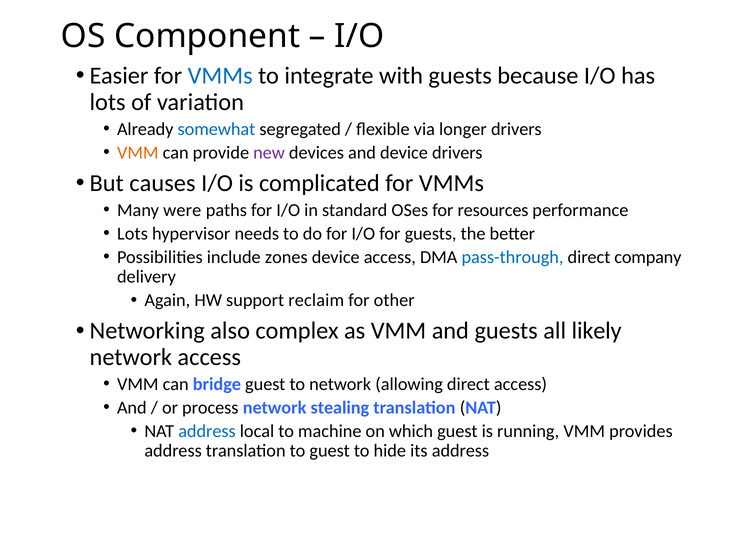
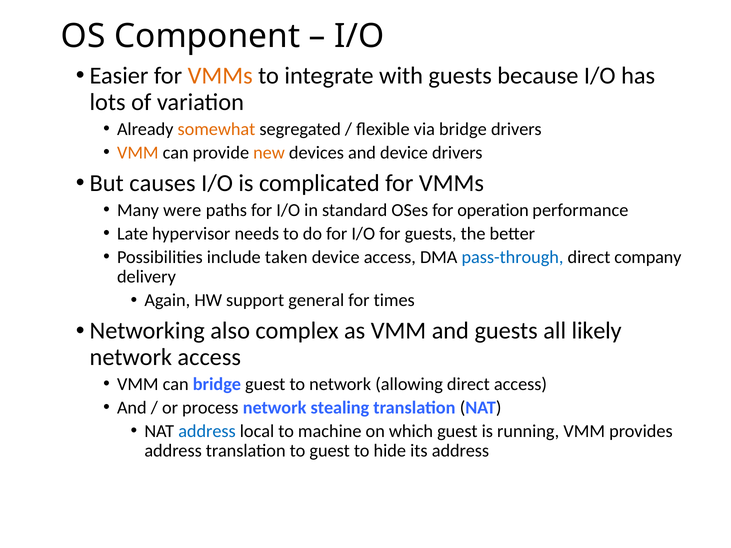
VMMs colour: blue -> orange (220, 76)
somewhat colour: blue -> orange (216, 129)
via longer: longer -> bridge (463, 129)
new colour: purple -> orange (269, 153)
resources: resources -> operation (493, 210)
Lots: Lots -> Late (133, 234)
zones: zones -> taken (286, 257)
reclaim: reclaim -> general (316, 300)
other: other -> times (394, 300)
